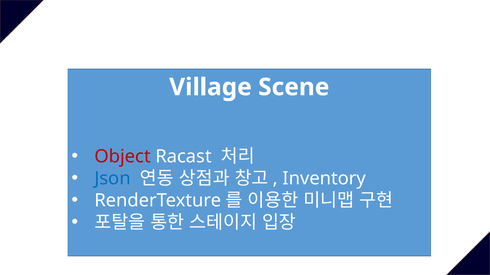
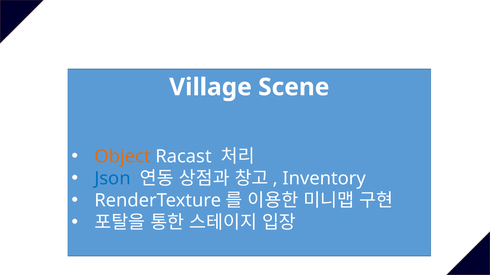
Object colour: red -> orange (123, 157)
